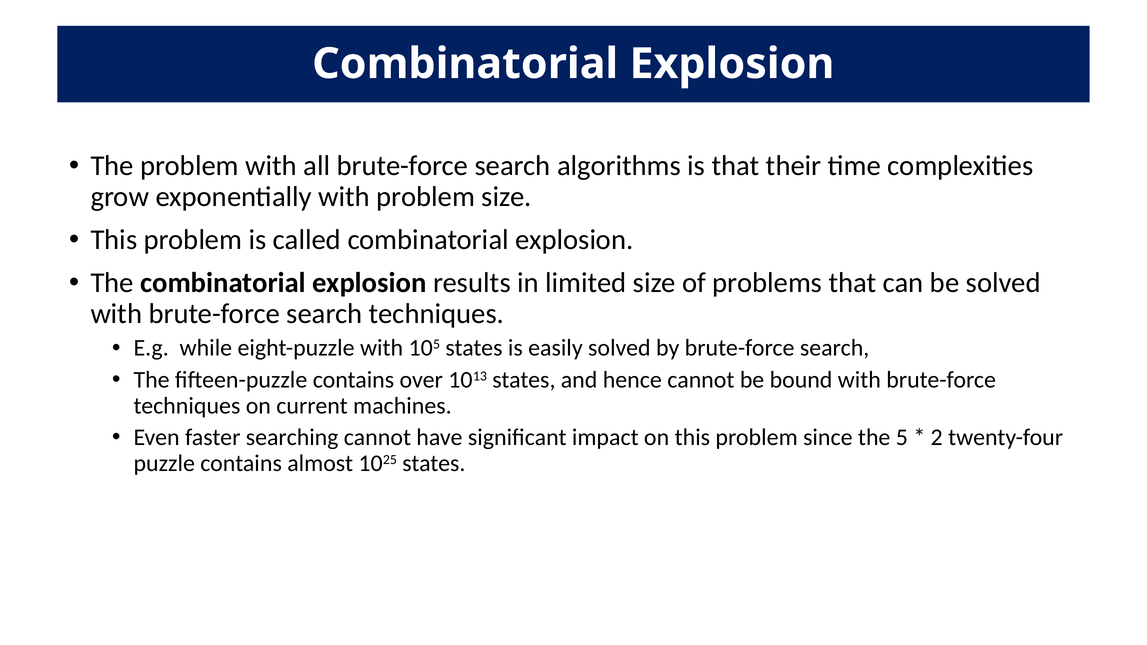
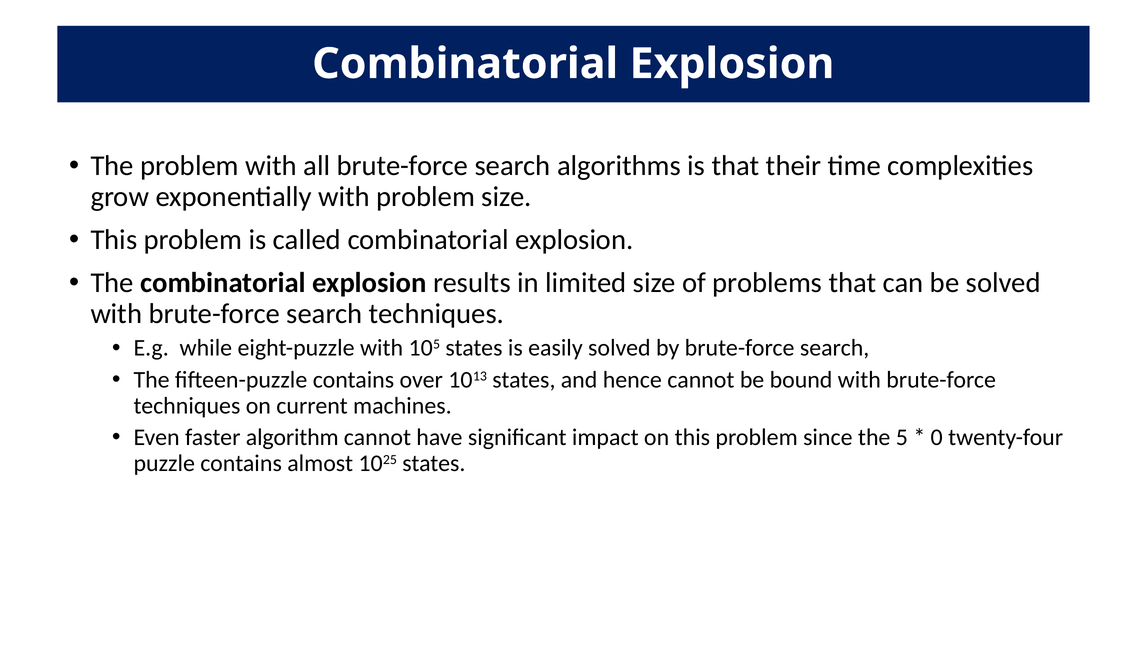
searching: searching -> algorithm (292, 438)
2: 2 -> 0 (937, 438)
